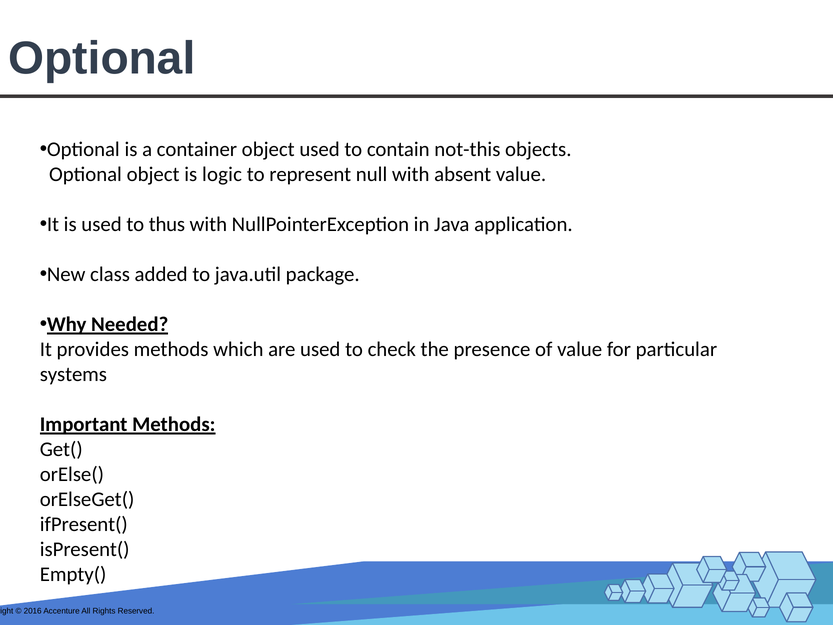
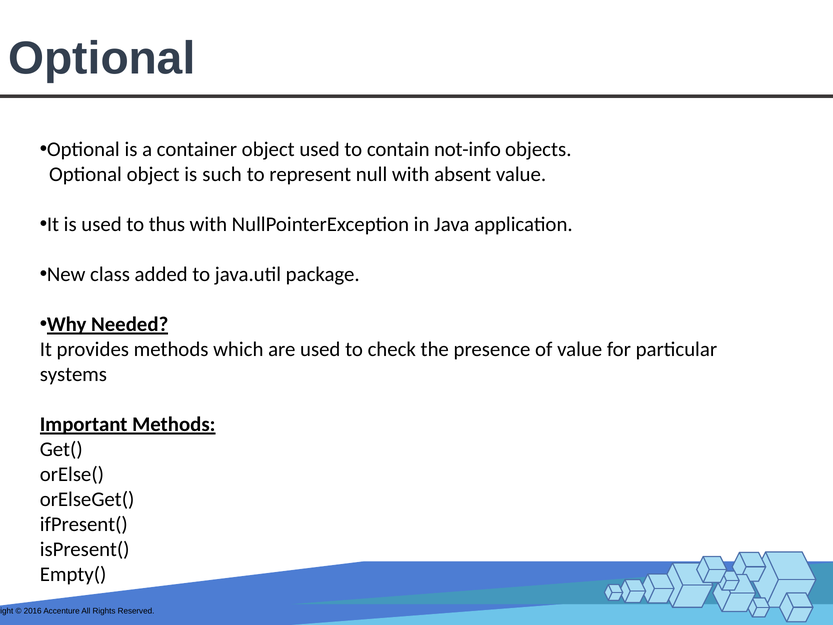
not-this: not-this -> not-info (467, 149)
logic: logic -> such (222, 174)
